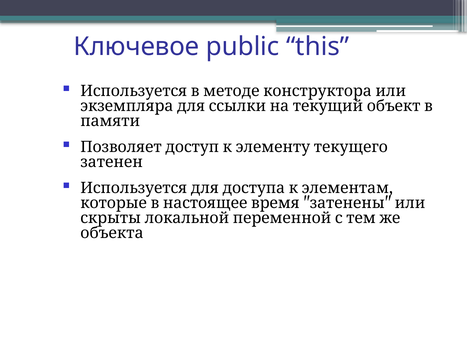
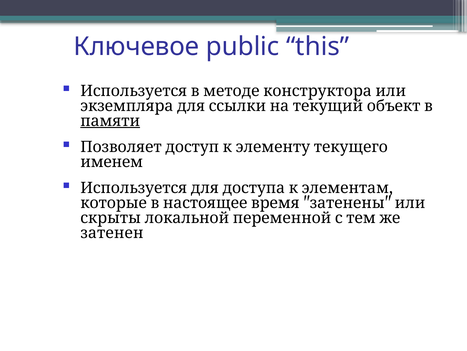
памяти underline: none -> present (110, 121)
затенен: затенен -> именем (112, 162)
объекта: объекта -> затенен (112, 232)
